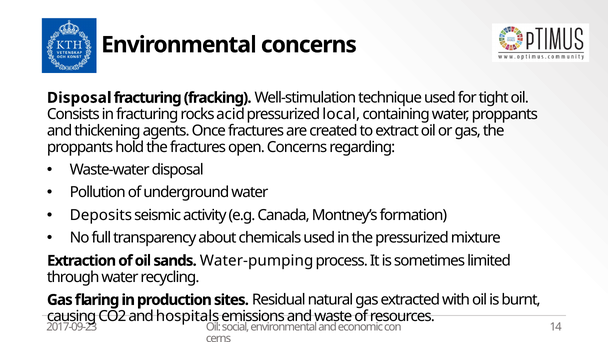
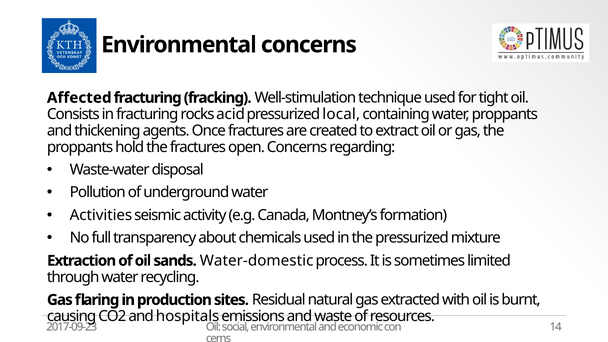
Disposal: Disposal -> Affected (79, 98)
Deposits: Deposits -> Activities (101, 215)
Water-pumping: Water-pumping -> Water-domestic (257, 261)
